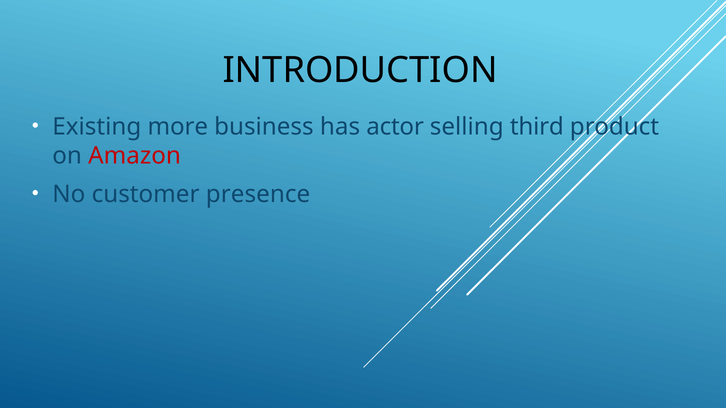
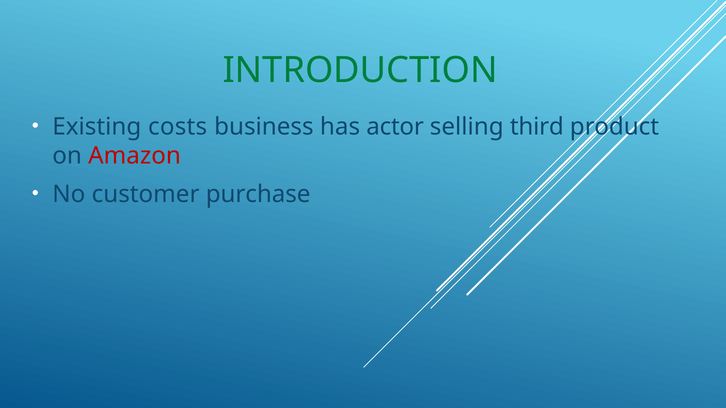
INTRODUCTION colour: black -> green (360, 70)
more: more -> costs (178, 127)
presence: presence -> purchase (258, 194)
